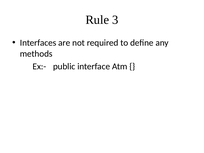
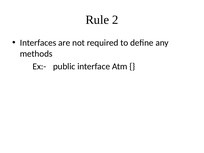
3: 3 -> 2 (115, 20)
